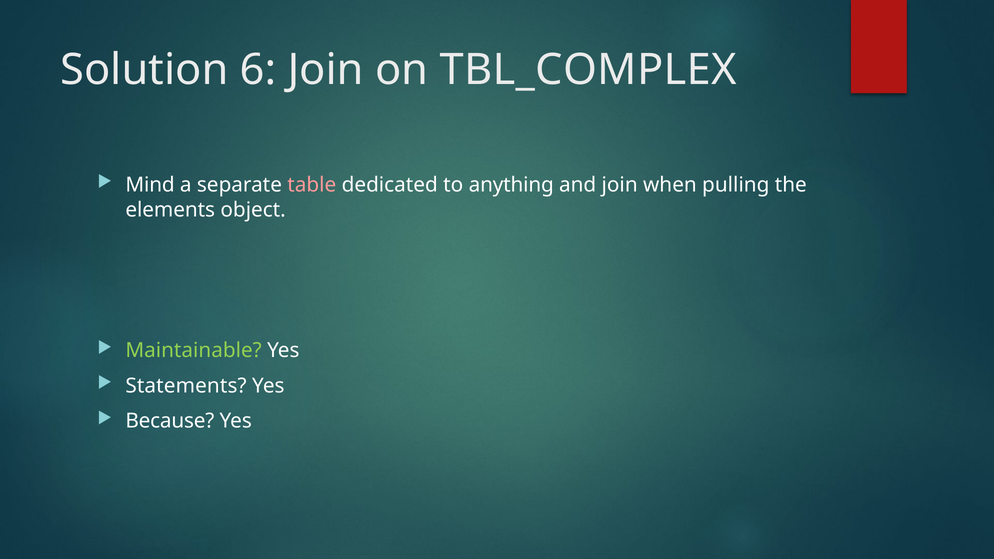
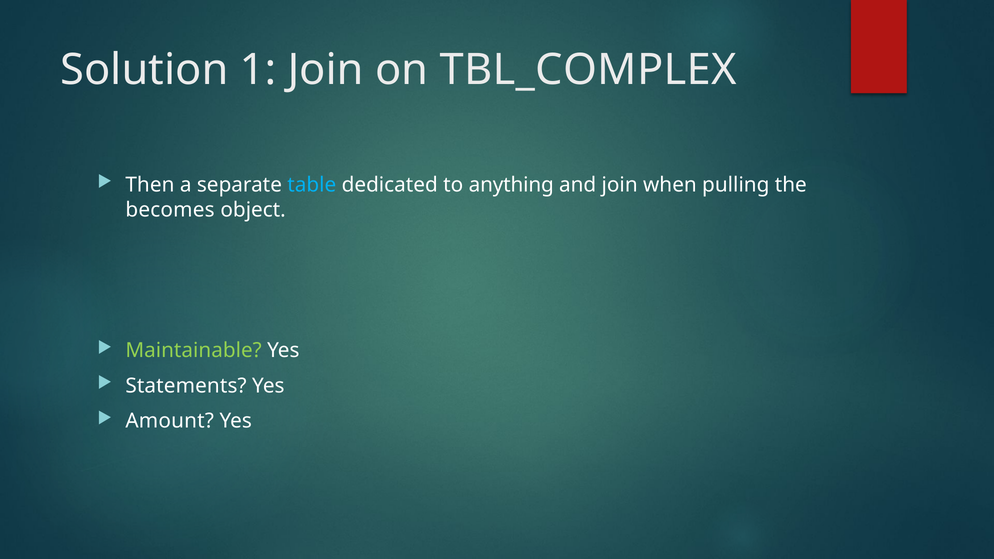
6: 6 -> 1 (258, 70)
Mind: Mind -> Then (150, 185)
table colour: pink -> light blue (312, 185)
elements: elements -> becomes (170, 210)
Because: Because -> Amount (170, 421)
